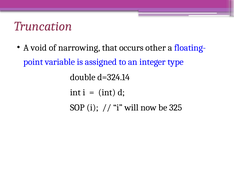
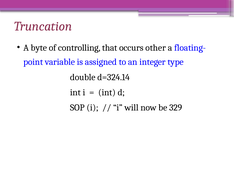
void: void -> byte (39, 48)
narrowing: narrowing -> controlling (79, 48)
325: 325 -> 329 (176, 107)
